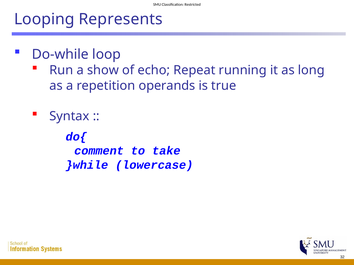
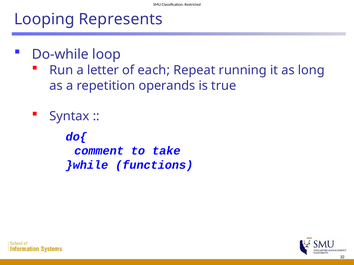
show: show -> letter (103, 70)
echo: echo -> each (154, 70)
lowercase: lowercase -> functions (154, 165)
